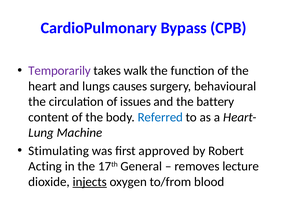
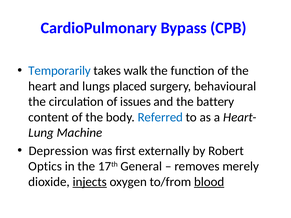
Temporarily colour: purple -> blue (60, 71)
causes: causes -> placed (130, 86)
Stimulating: Stimulating -> Depression (59, 151)
approved: approved -> externally (164, 151)
Acting: Acting -> Optics (45, 166)
lecture: lecture -> merely (241, 166)
blood underline: none -> present (209, 182)
